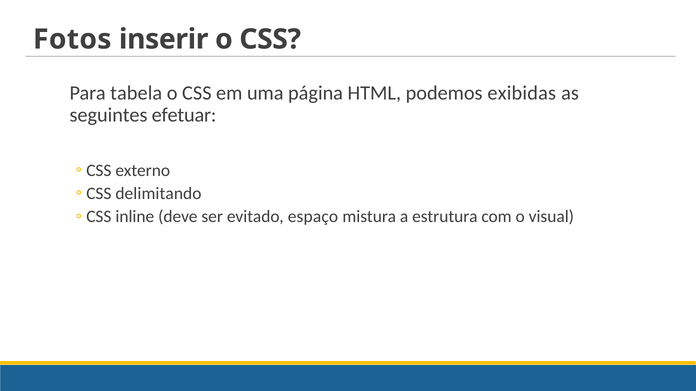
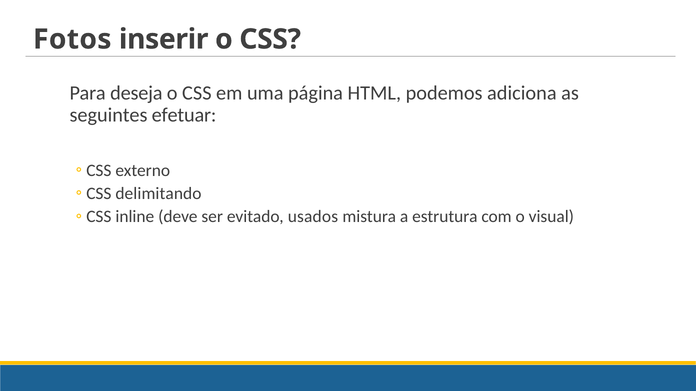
tabela: tabela -> deseja (136, 93)
exibidas: exibidas -> adiciona (522, 93)
espaço: espaço -> usados (313, 217)
